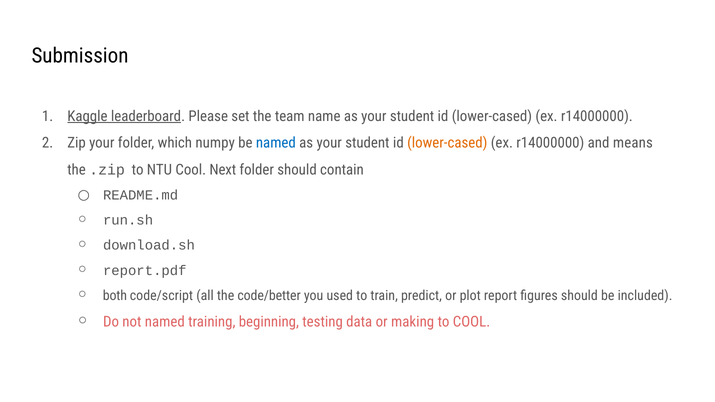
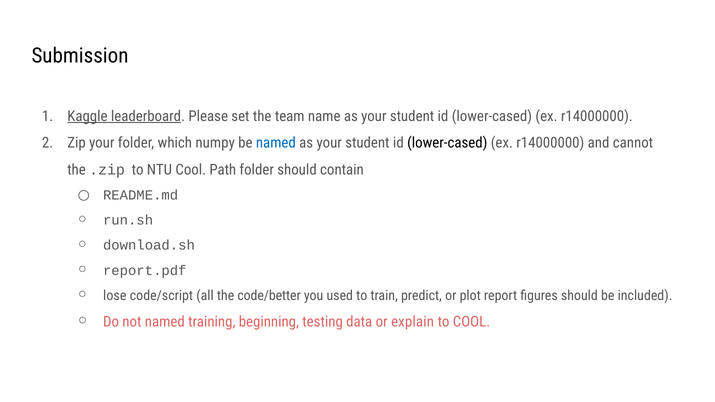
lower-cased colour: orange -> black (447, 143)
means: means -> cannot (633, 143)
Next: Next -> Path (223, 170)
both: both -> lose (115, 296)
making: making -> explain (413, 322)
